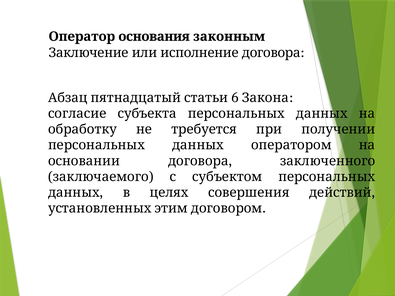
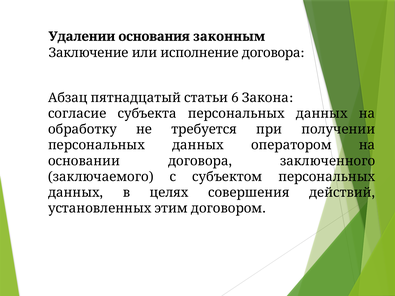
Оператор: Оператор -> Удалении (82, 37)
